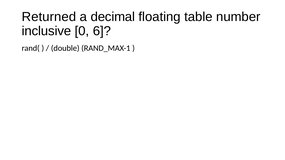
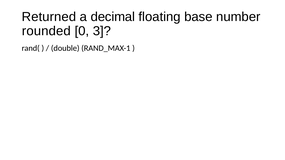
table: table -> base (198, 17)
inclusive: inclusive -> rounded (46, 31)
6: 6 -> 3 (102, 31)
